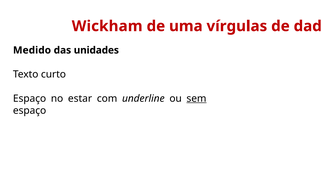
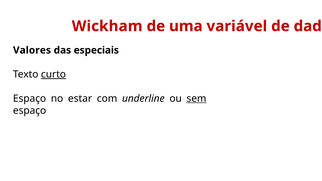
vírgulas: vírgulas -> variável (237, 26)
Medido: Medido -> Valores (32, 50)
unidades: unidades -> especiais (96, 50)
curto underline: none -> present (53, 74)
